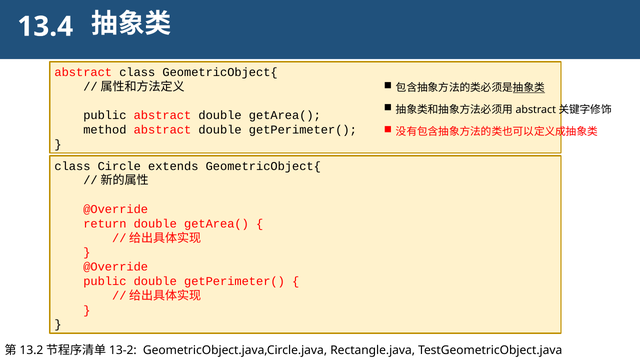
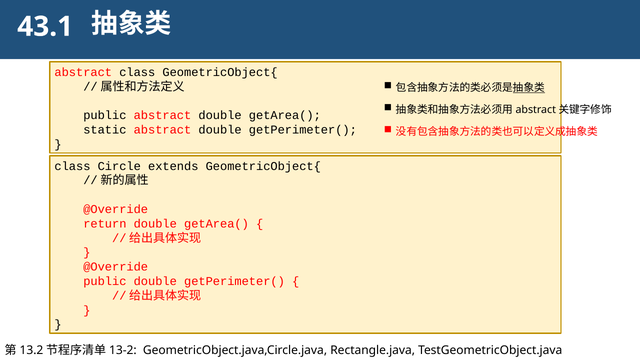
13.4: 13.4 -> 43.1 (45, 27)
method: method -> static (105, 130)
